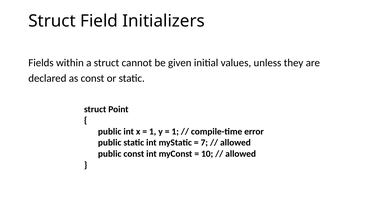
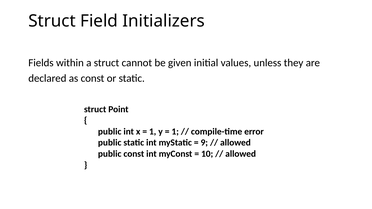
7: 7 -> 9 (204, 143)
